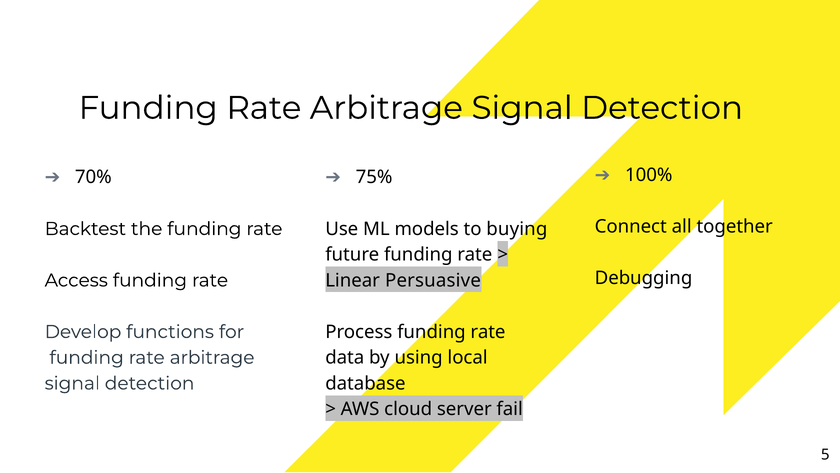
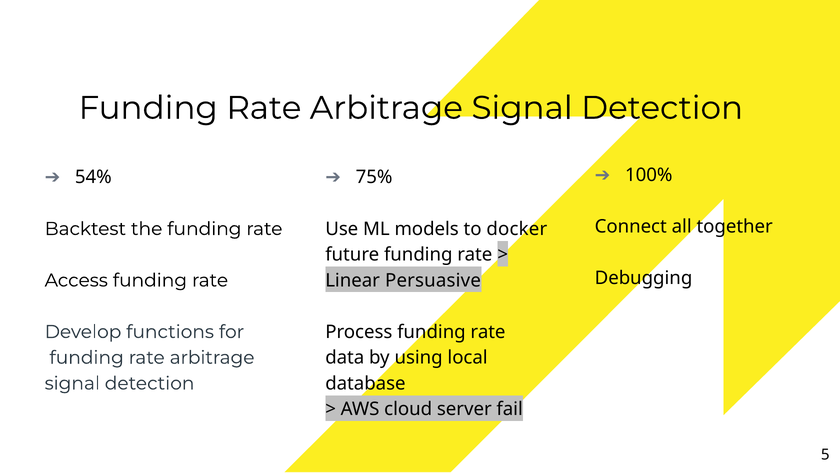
70%: 70% -> 54% (93, 177)
buying: buying -> docker (517, 229)
